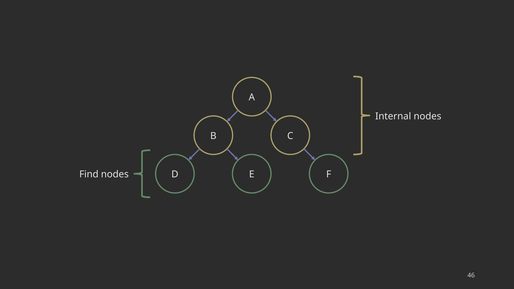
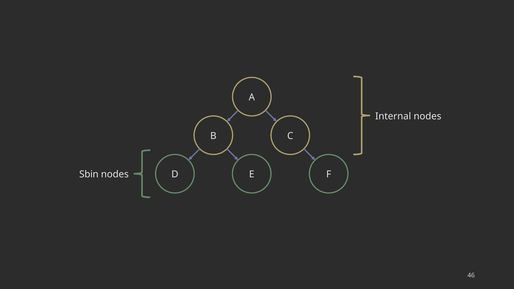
Find: Find -> Sbin (89, 174)
